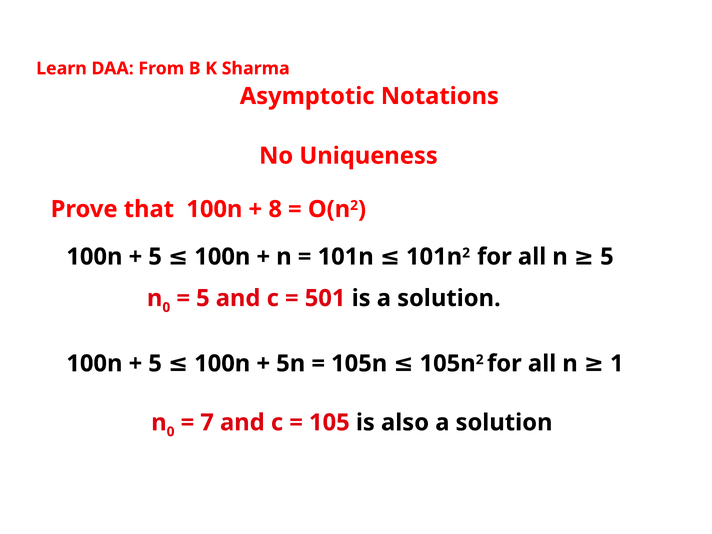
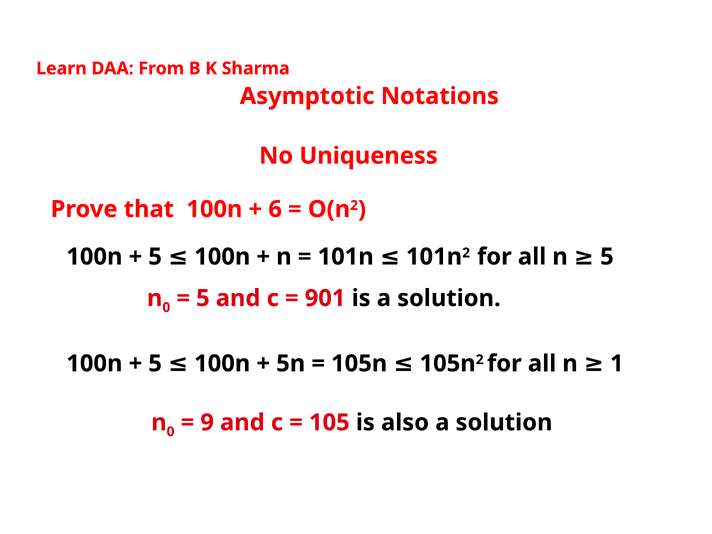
8: 8 -> 6 (275, 209)
501: 501 -> 901 (325, 298)
7: 7 -> 9 (207, 423)
